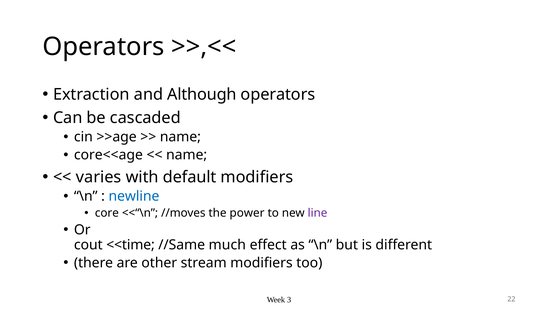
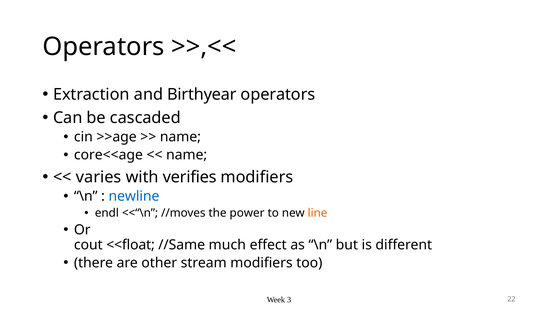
Although: Although -> Birthyear (202, 94)
default: default -> verifies (190, 177)
core: core -> endl (107, 213)
line colour: purple -> orange (317, 213)
<<time: <<time -> <<float (131, 245)
